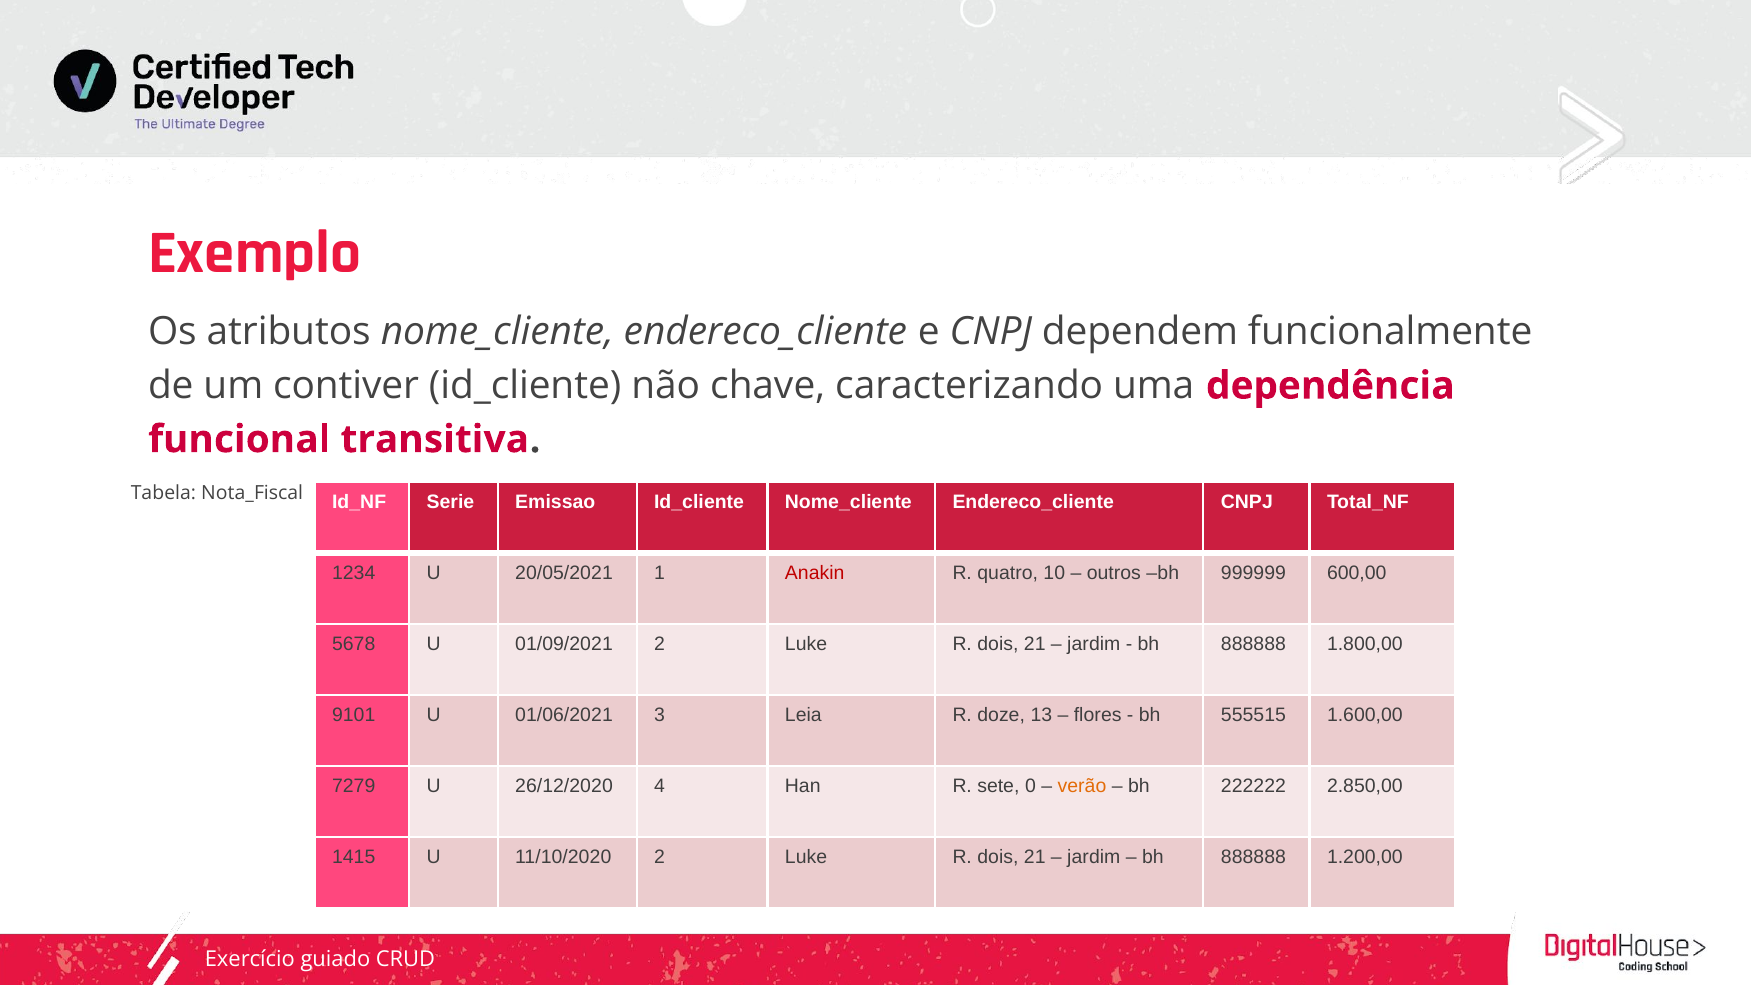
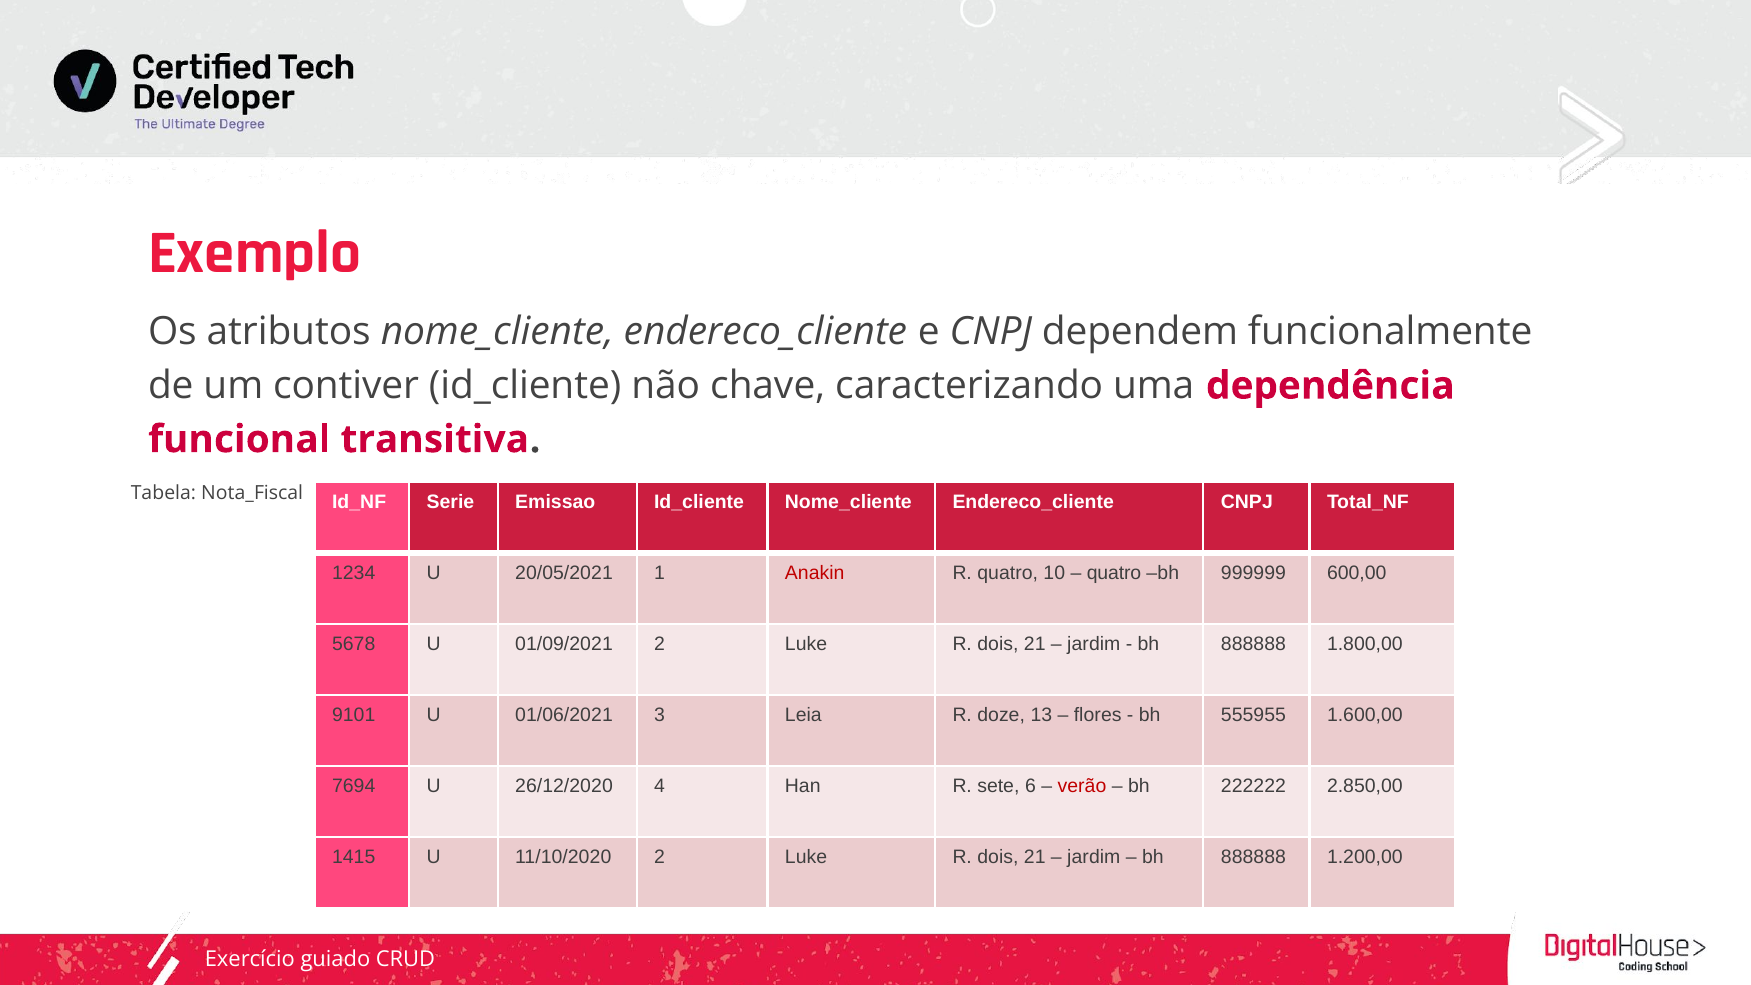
outros: outros -> quatro (1114, 573)
555515: 555515 -> 555955 (1253, 715)
7279: 7279 -> 7694 (354, 786)
0: 0 -> 6 (1030, 786)
verão colour: orange -> red (1082, 786)
